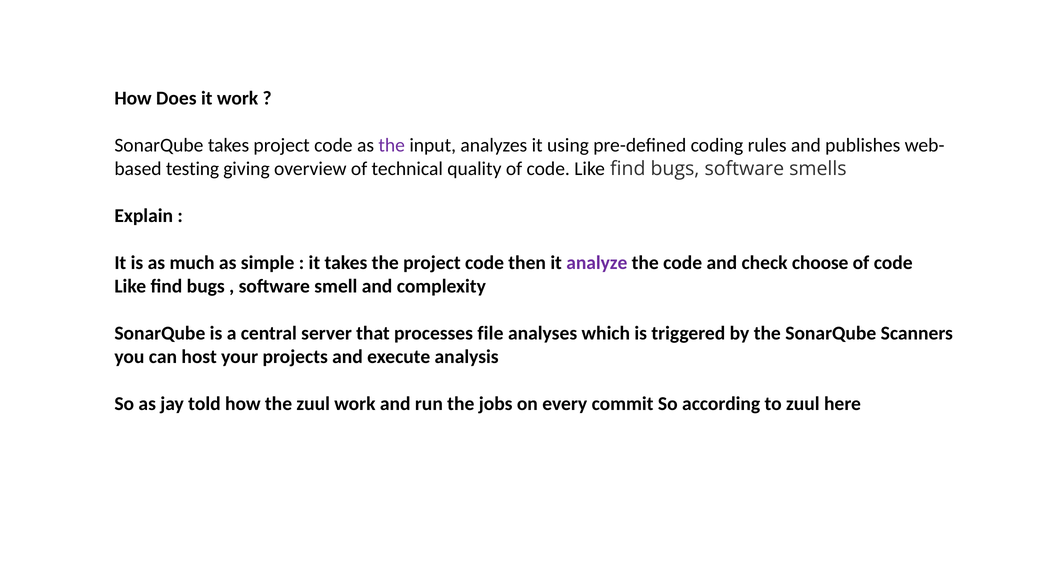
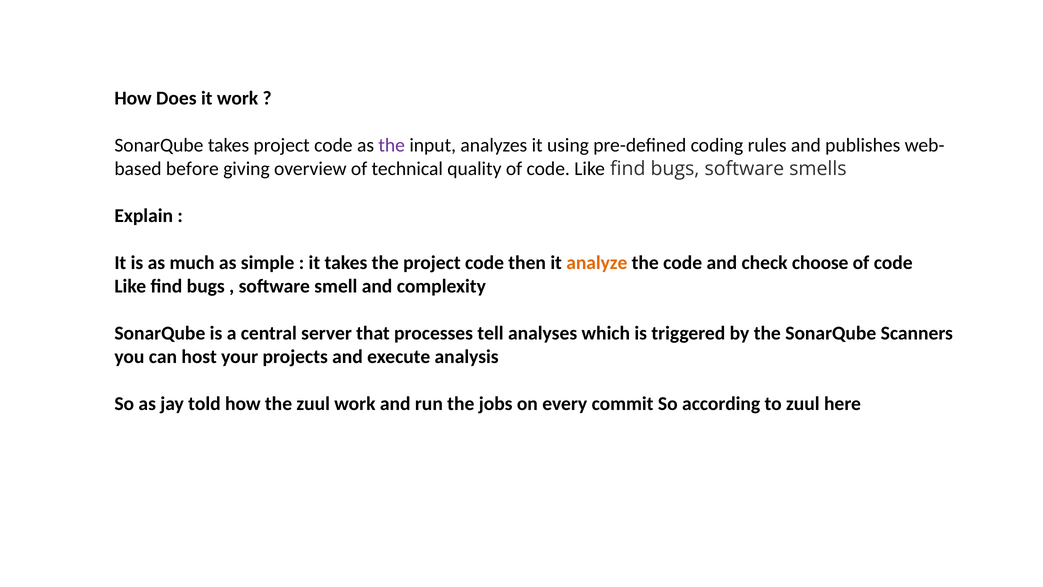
testing: testing -> before (192, 169)
analyze colour: purple -> orange (597, 263)
file: file -> tell (491, 333)
